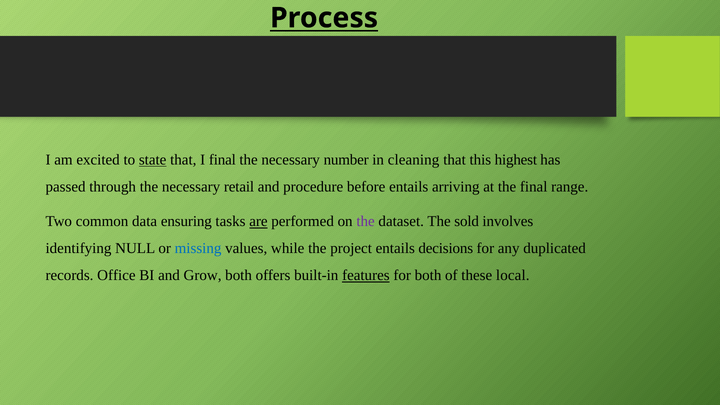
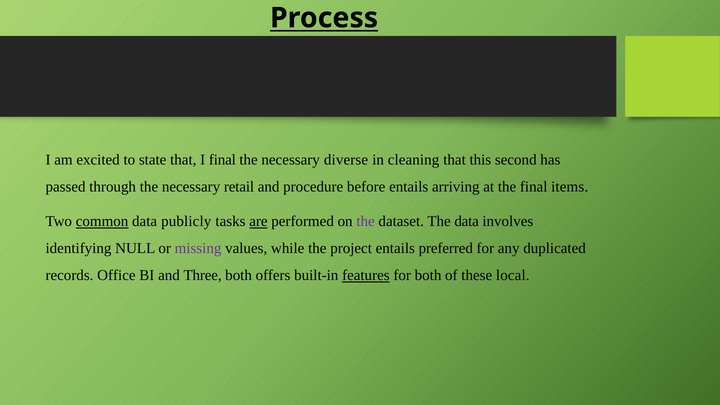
state underline: present -> none (153, 160)
number: number -> diverse (346, 160)
highest: highest -> second (516, 160)
range: range -> items (570, 187)
common underline: none -> present (102, 221)
ensuring: ensuring -> publicly (186, 221)
The sold: sold -> data (467, 221)
missing colour: blue -> purple (198, 248)
decisions: decisions -> preferred (446, 248)
Grow: Grow -> Three (203, 275)
